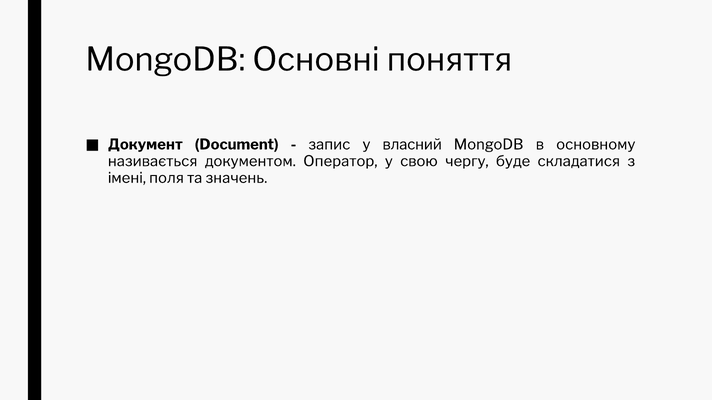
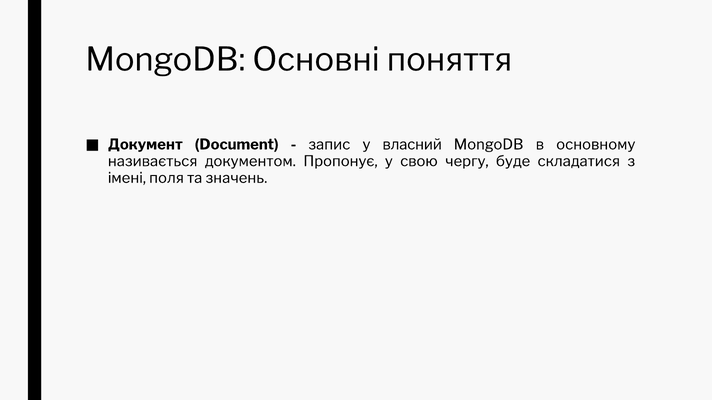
Оператор: Оператор -> Пропонує (340, 161)
